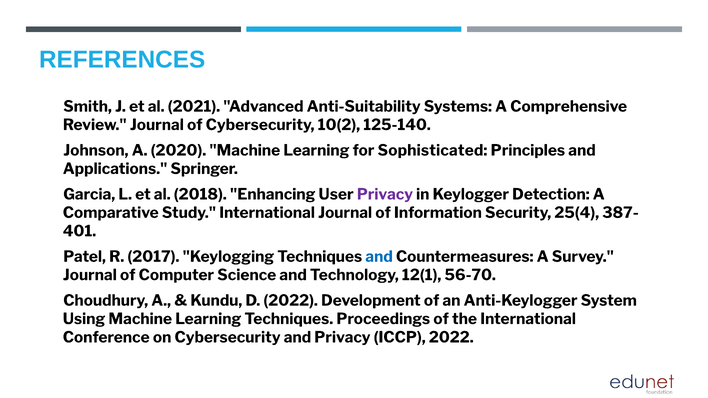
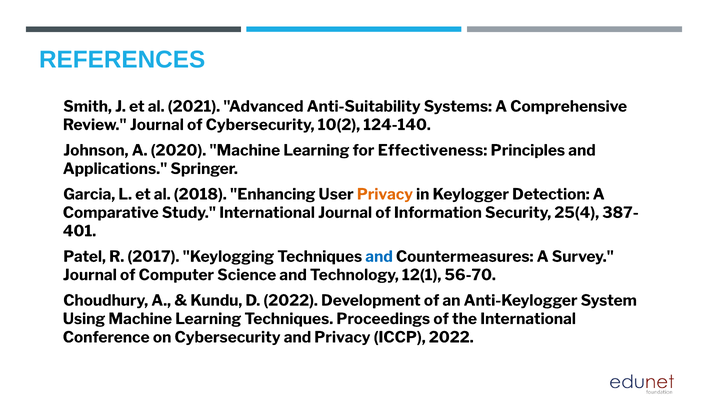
125-140: 125-140 -> 124-140 (397, 125)
Sophisticated: Sophisticated -> Effectiveness (432, 151)
Privacy colour: purple -> orange (385, 194)
